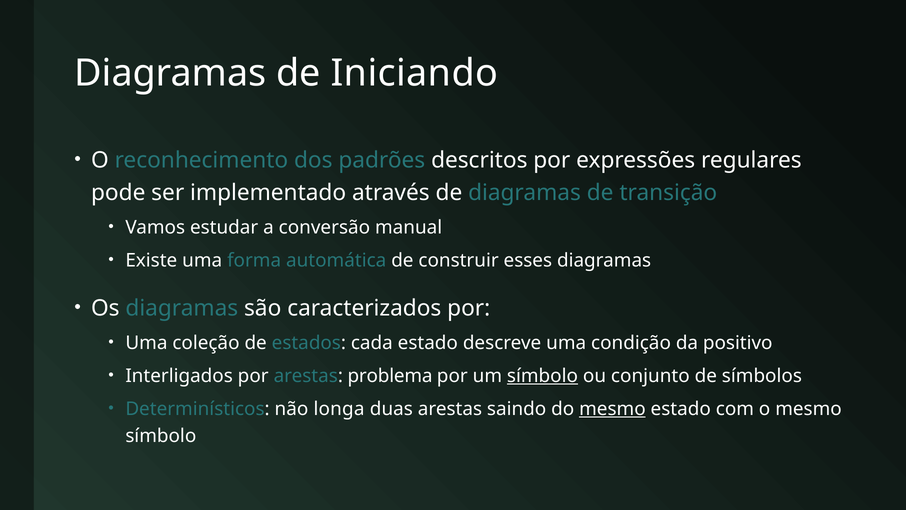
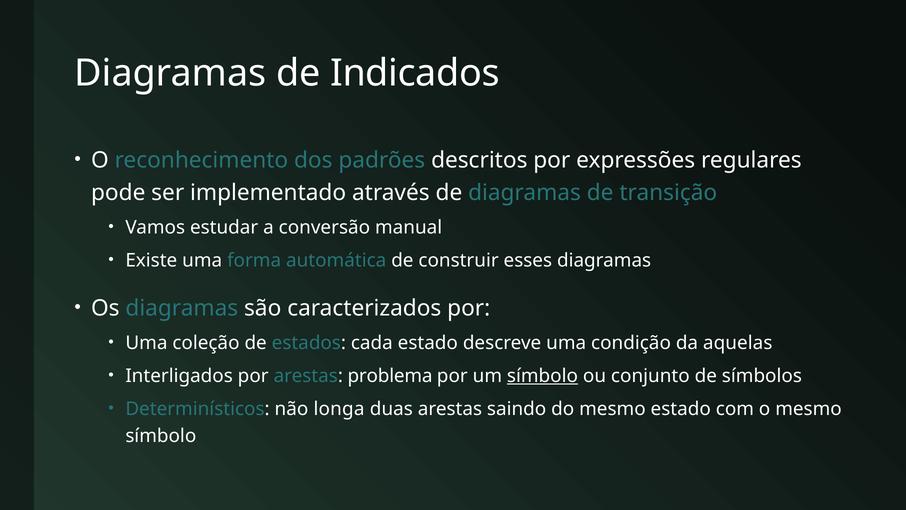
Iniciando: Iniciando -> Indicados (415, 73)
positivo: positivo -> aquelas (738, 343)
mesmo underline: present -> none (612, 409)
